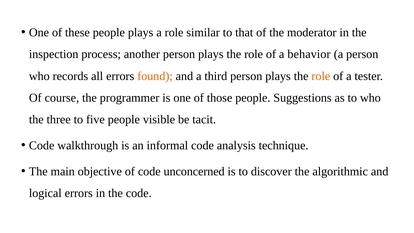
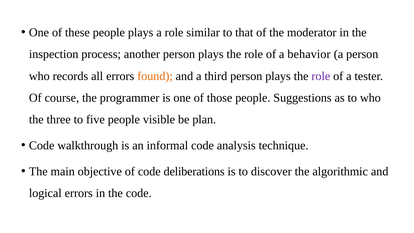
role colour: orange -> purple (321, 76)
tacit: tacit -> plan (204, 119)
unconcerned: unconcerned -> deliberations (194, 171)
